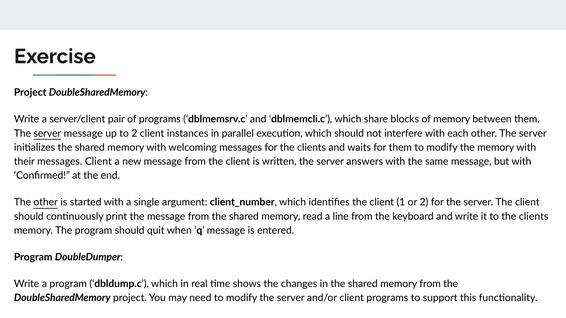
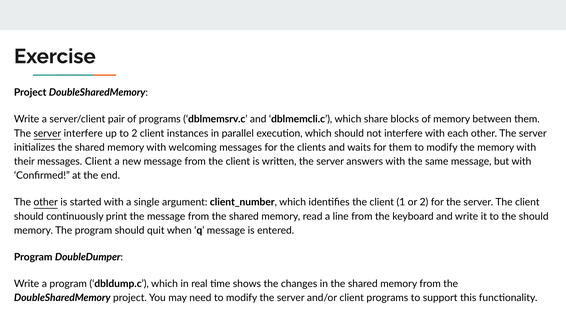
server message: message -> interfere (83, 134)
to the clients: clients -> should (534, 217)
